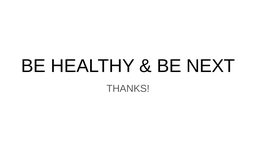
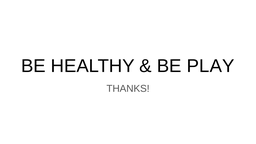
NEXT: NEXT -> PLAY (211, 66)
